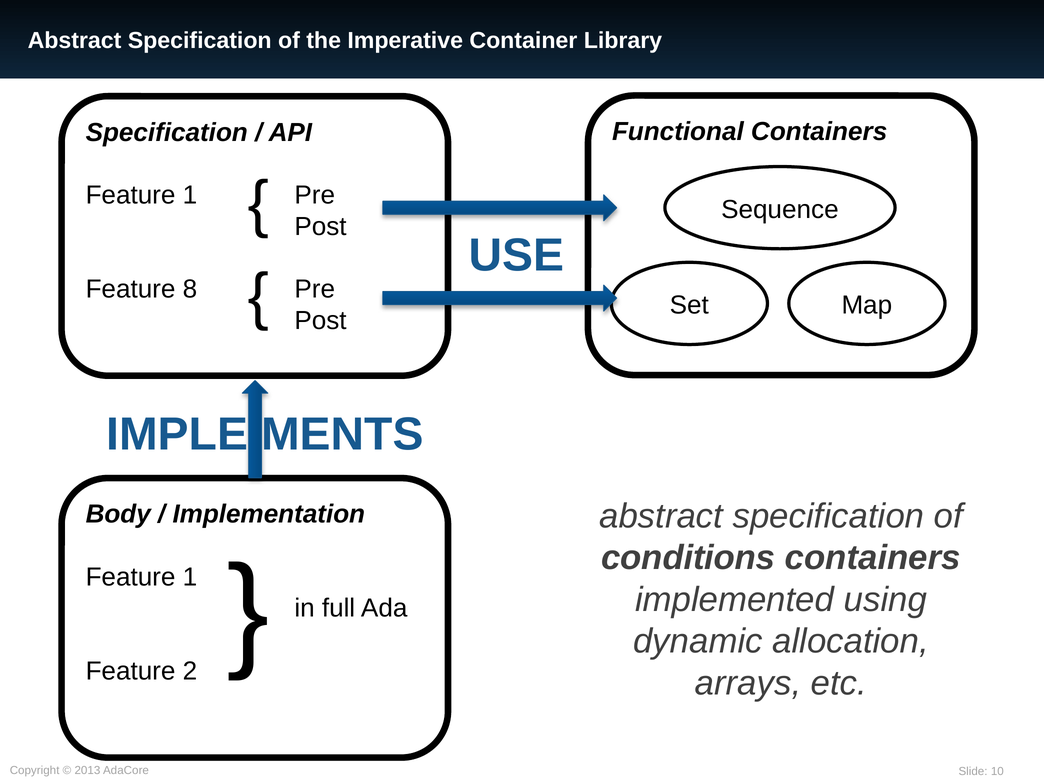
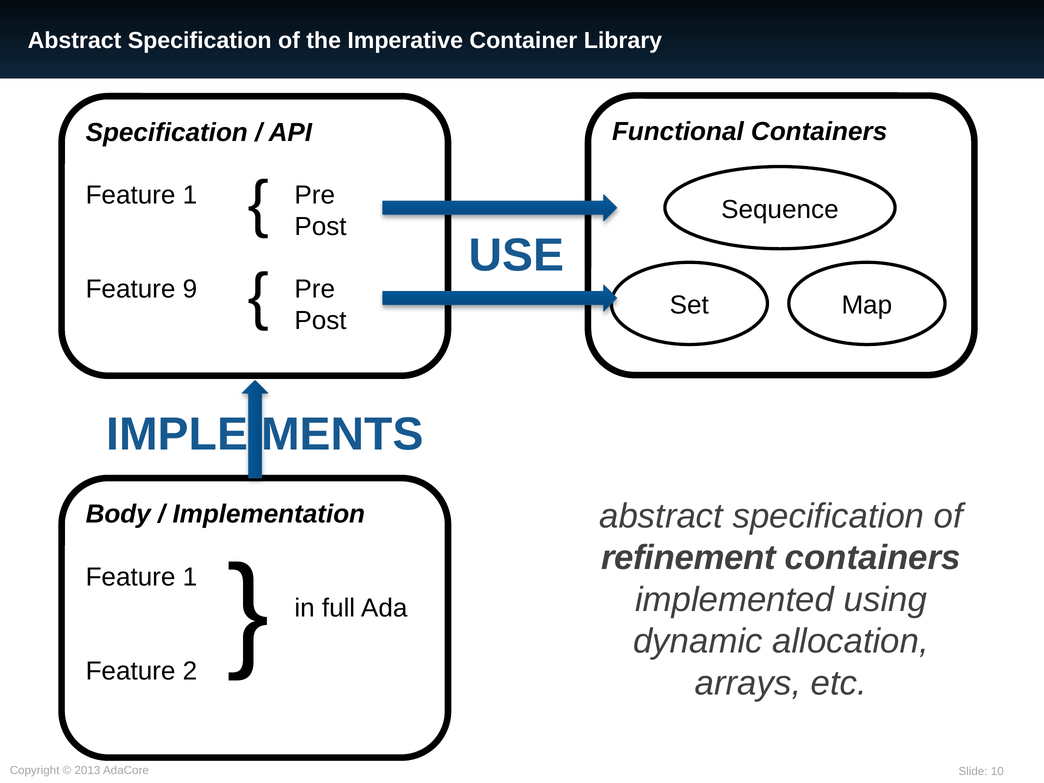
8: 8 -> 9 (190, 289)
conditions: conditions -> refinement (688, 558)
